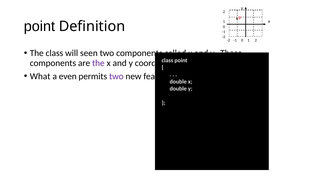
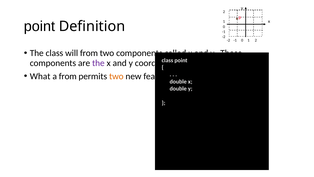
will seen: seen -> from (89, 53)
a even: even -> from (68, 76)
two colour: purple -> orange (116, 76)
